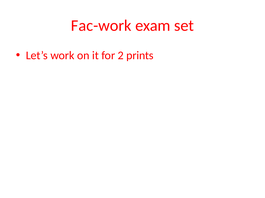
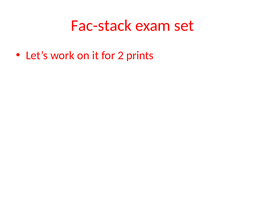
Fac-work: Fac-work -> Fac-stack (101, 26)
